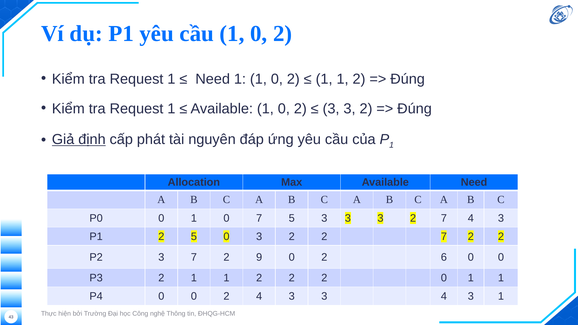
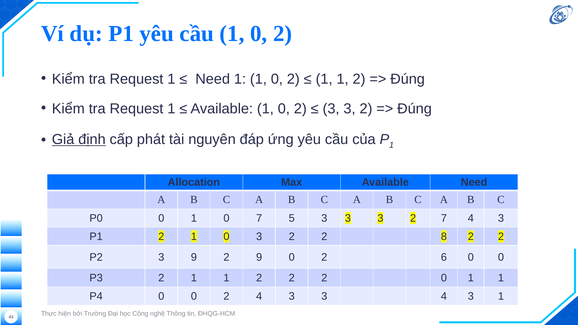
P1 2 5: 5 -> 1 (194, 237)
2 2 7: 7 -> 8 (444, 237)
3 7: 7 -> 9 (194, 257)
